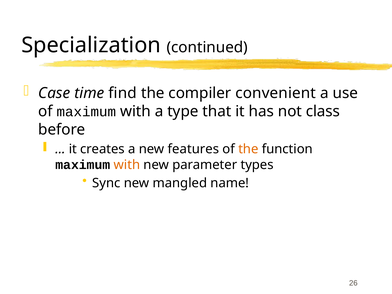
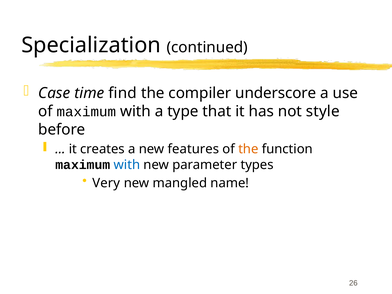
convenient: convenient -> underscore (276, 93)
class: class -> style (323, 111)
with colour: orange -> blue (127, 165)
Sync: Sync -> Very (106, 183)
